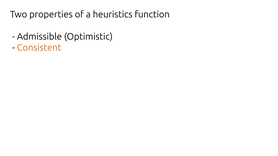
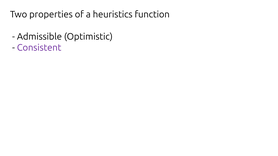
Consistent colour: orange -> purple (39, 48)
